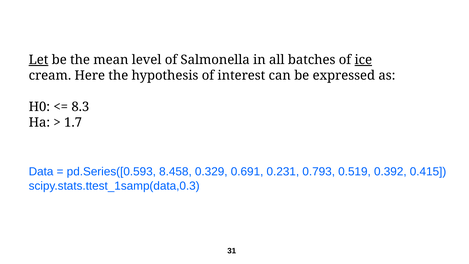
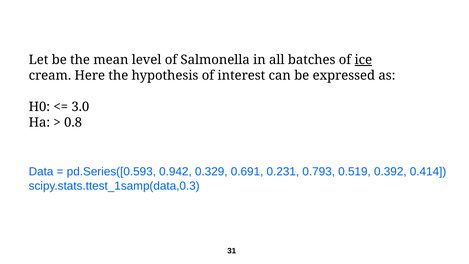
Let underline: present -> none (39, 60)
8.3: 8.3 -> 3.0 (80, 107)
1.7: 1.7 -> 0.8 (73, 122)
8.458: 8.458 -> 0.942 (175, 172)
0.415: 0.415 -> 0.414 (428, 172)
